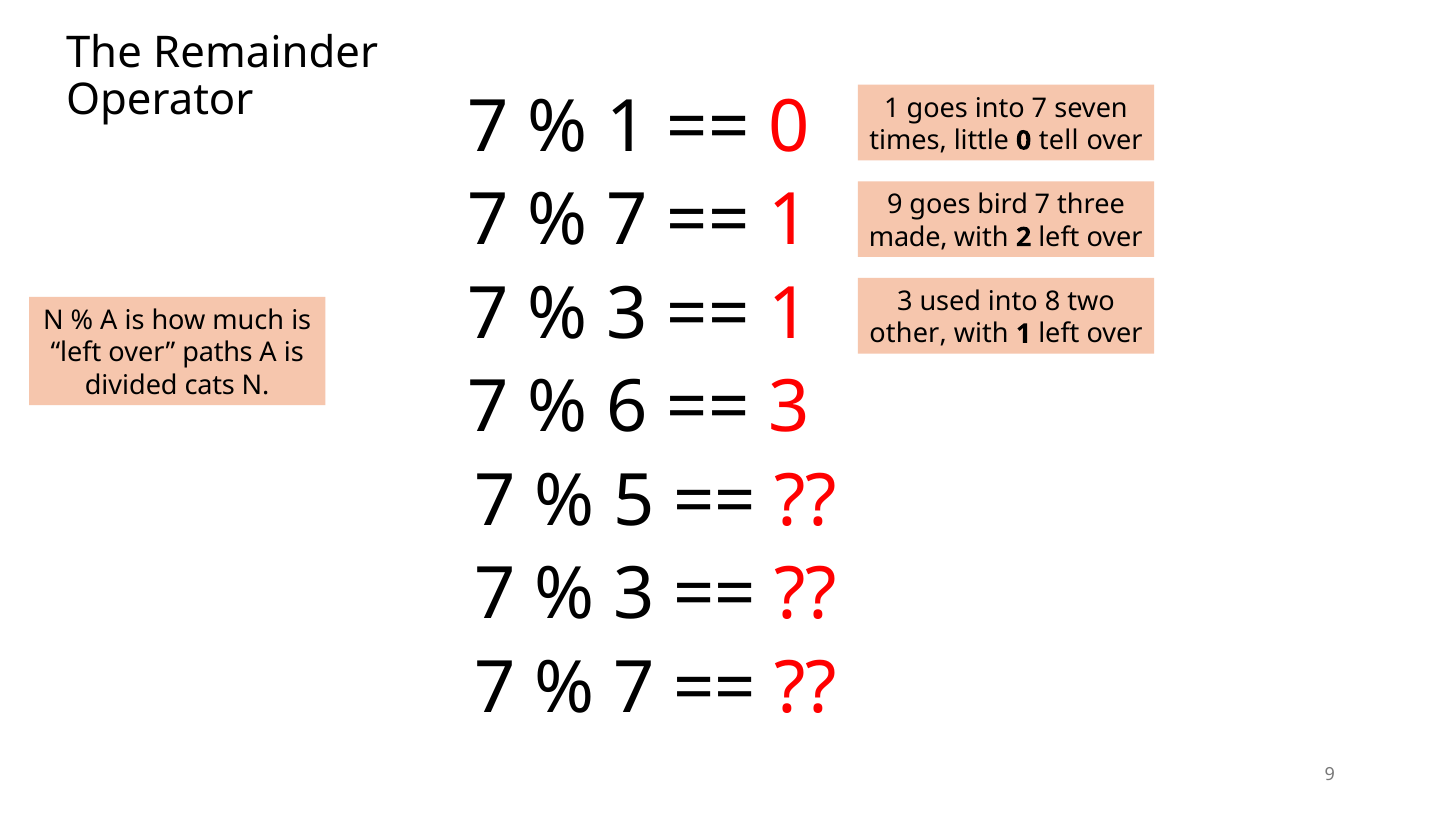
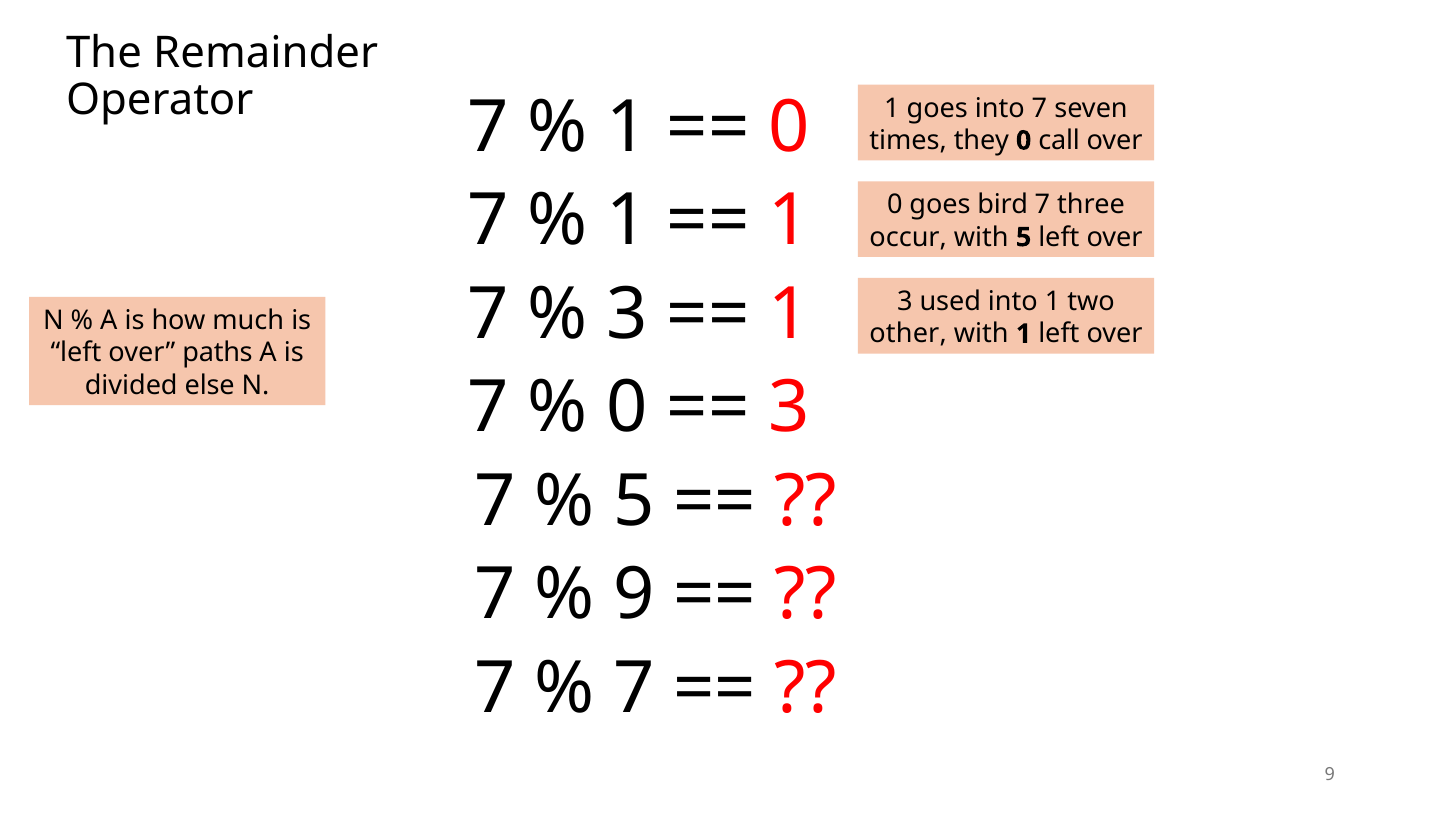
little: little -> they (981, 141)
tell: tell -> call (1059, 141)
7: 7 -> 1 (627, 221)
1 9: 9 -> 0 (895, 205)
made: made -> occur (908, 237)
with 2: 2 -> 5 (1024, 237)
into 8: 8 -> 1 (1053, 301)
cats: cats -> else (210, 385)
6: 6 -> 0 (627, 408)
3: 3 -> 9 (634, 595)
